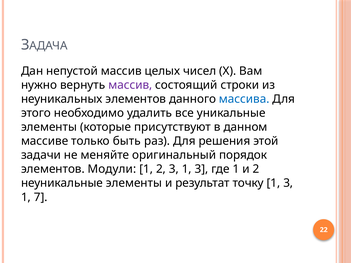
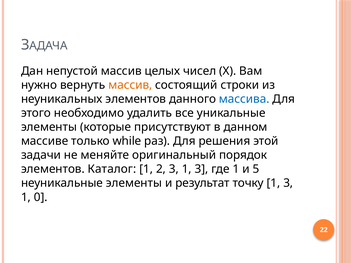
массив colour: purple -> orange (130, 85)
быть: быть -> while (127, 141)
Модули: Модули -> Каталог (112, 169)
и 2: 2 -> 5 (256, 169)
7: 7 -> 0 (41, 197)
